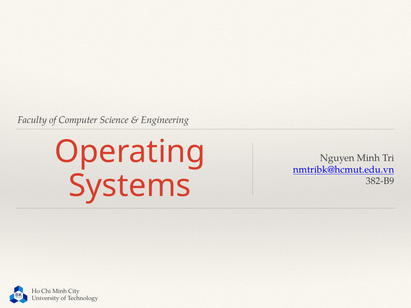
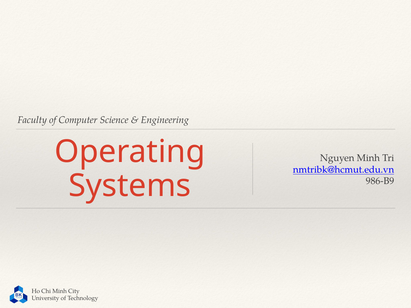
382-B9: 382-B9 -> 986-B9 (380, 181)
